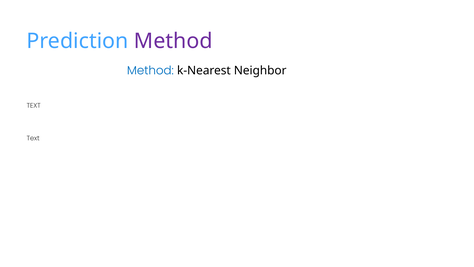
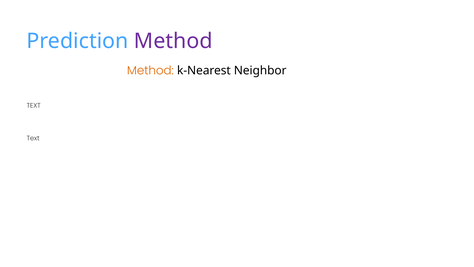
Method colour: blue -> orange (150, 71)
